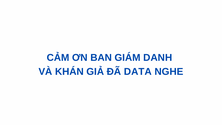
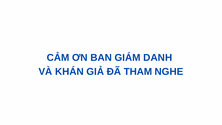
DATA: DATA -> THAM (138, 72)
